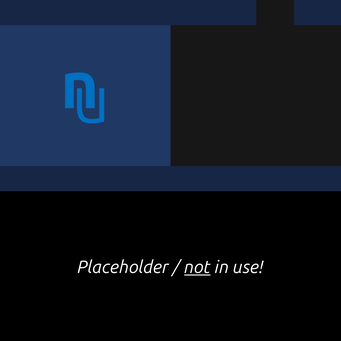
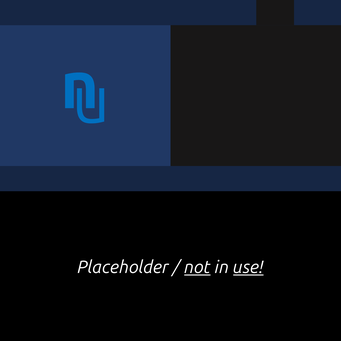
use underline: none -> present (248, 267)
